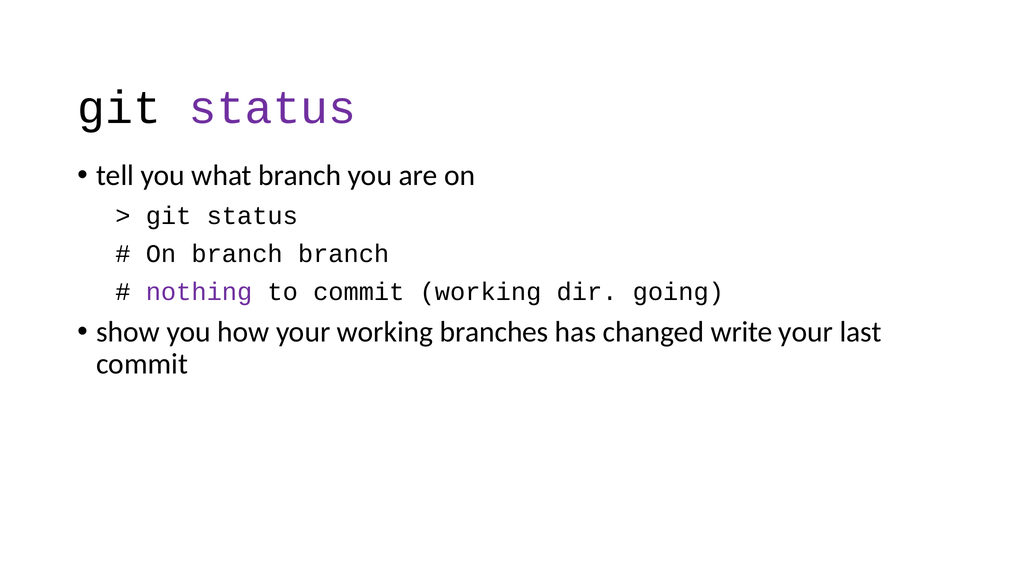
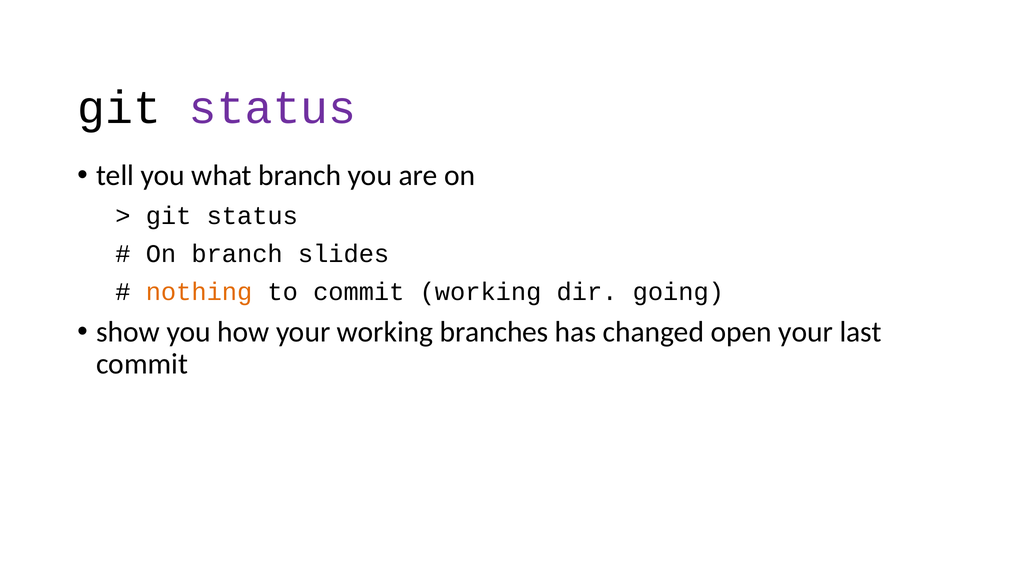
branch branch: branch -> slides (344, 253)
nothing colour: purple -> orange (199, 291)
write: write -> open (741, 332)
